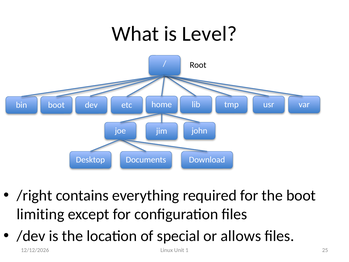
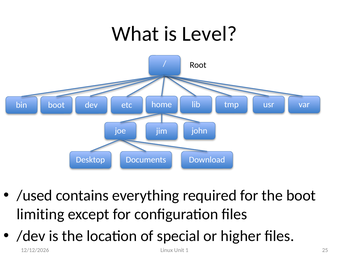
/right: /right -> /used (34, 195)
allows: allows -> higher (241, 236)
